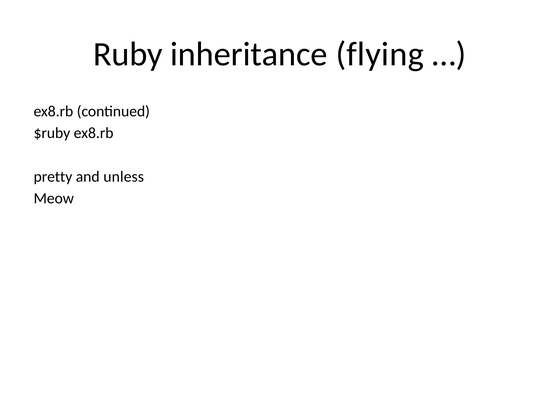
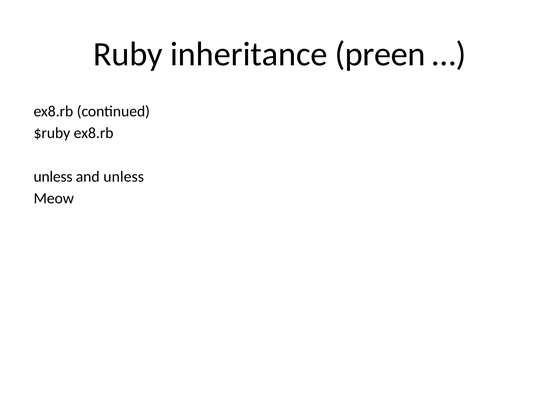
flying: flying -> preen (380, 54)
pretty: pretty -> unless (53, 177)
